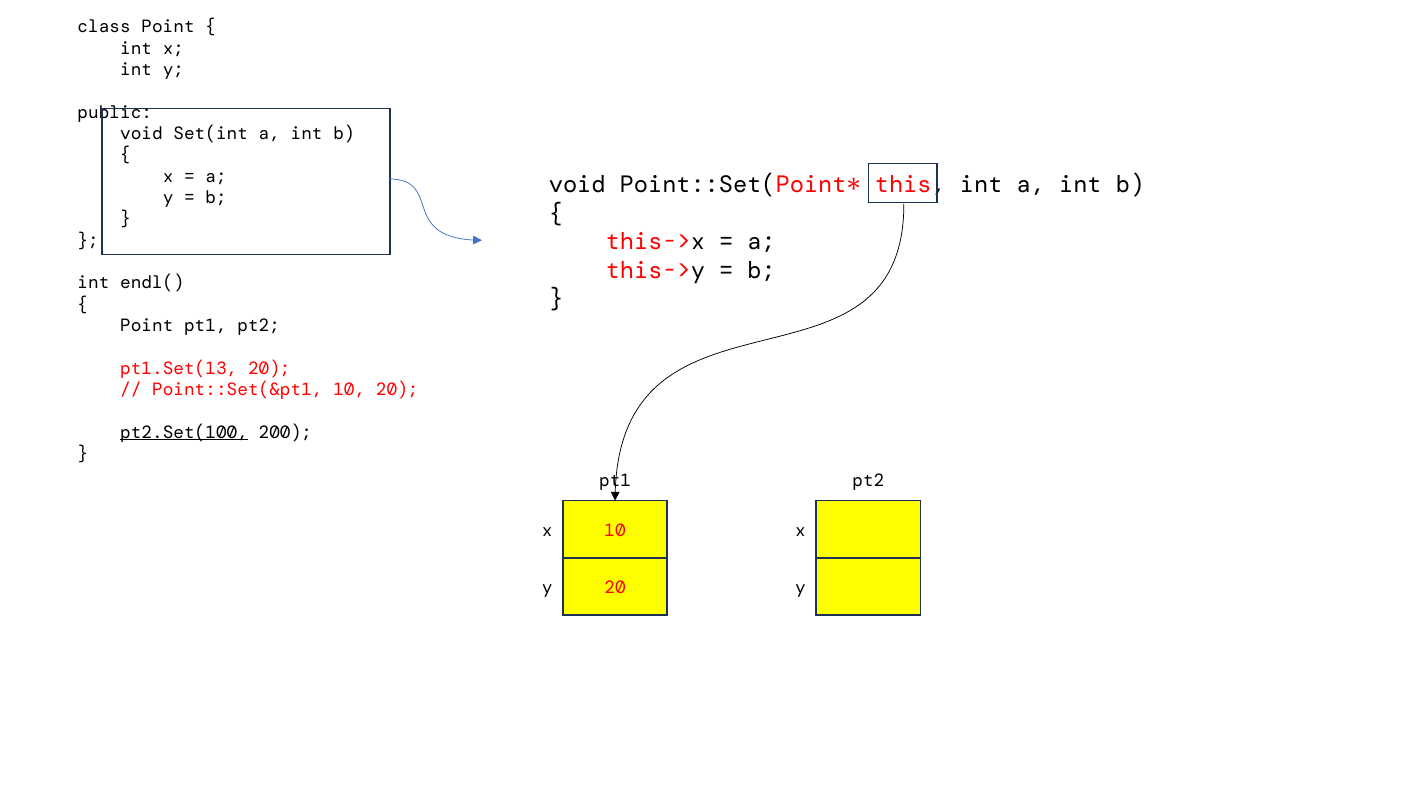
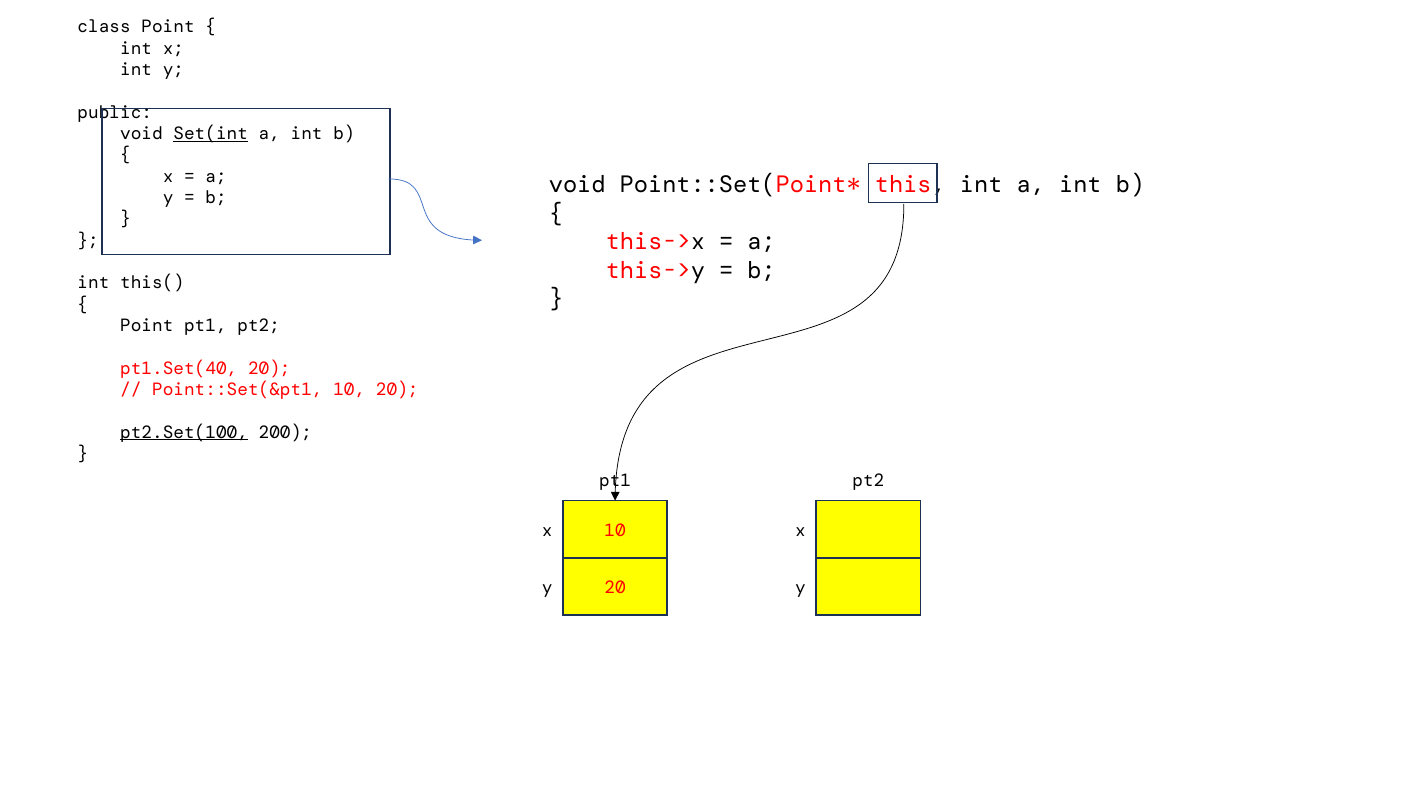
Set(int underline: none -> present (211, 133)
endl(: endl( -> this( (152, 283)
pt1.Set(13: pt1.Set(13 -> pt1.Set(40 (179, 368)
